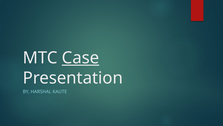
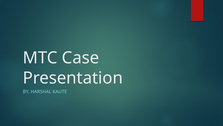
Case underline: present -> none (81, 58)
